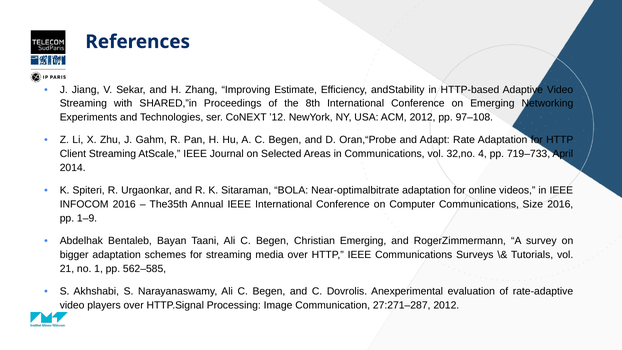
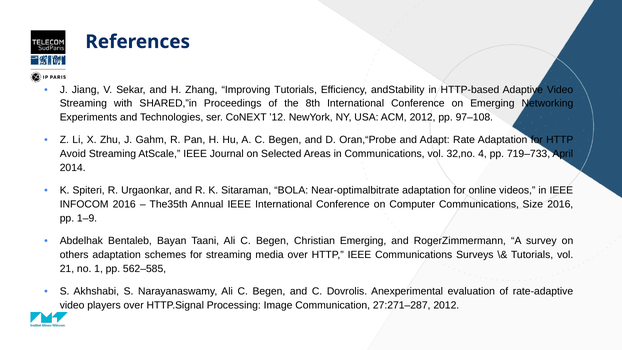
Improving Estimate: Estimate -> Tutorials (296, 90)
Client: Client -> Avoid (73, 154)
bigger: bigger -> others (74, 255)
